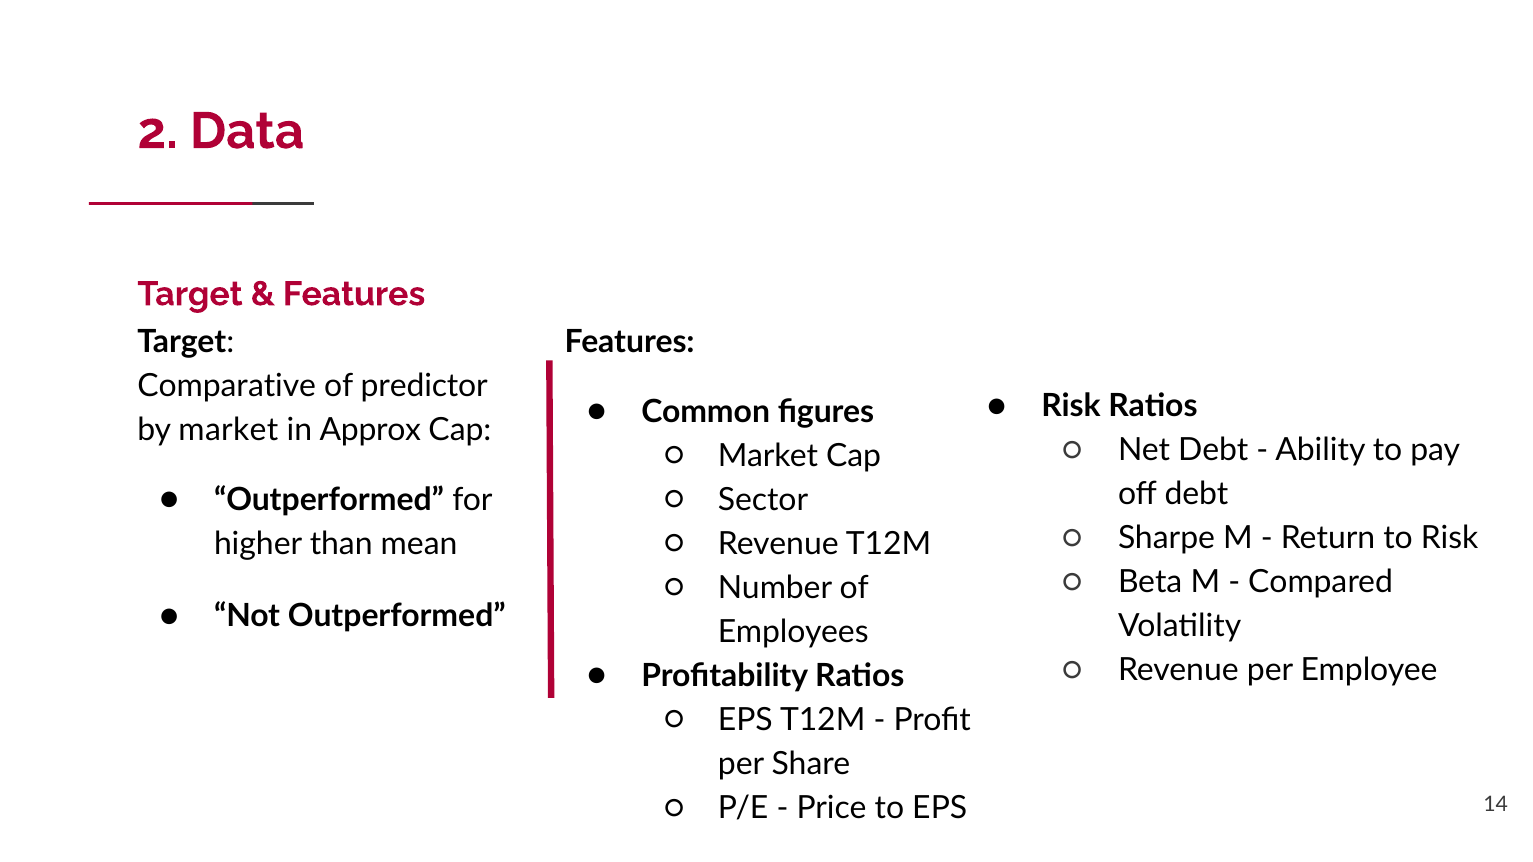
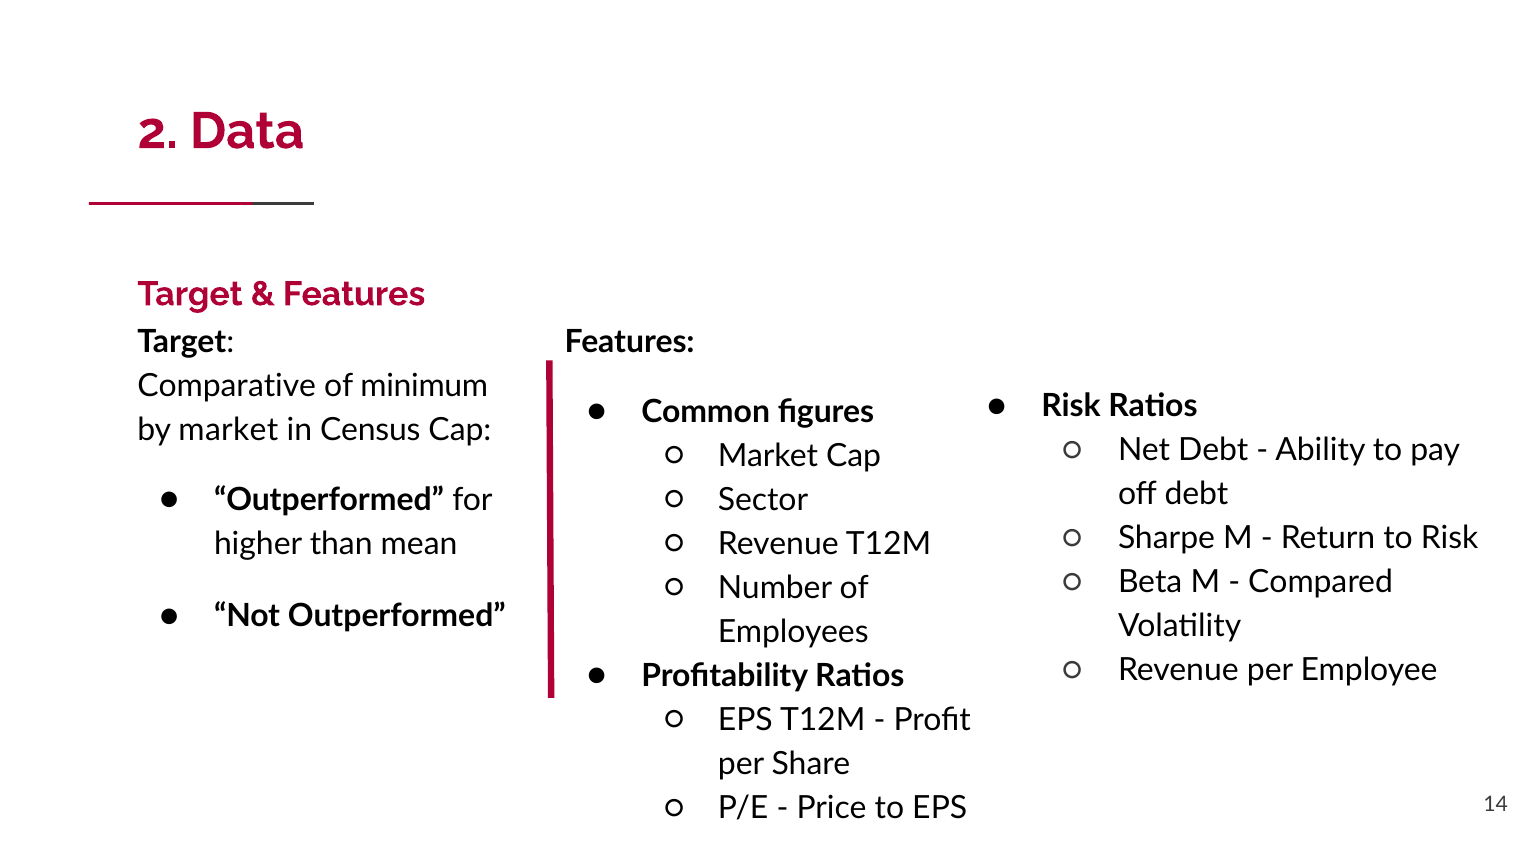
predictor: predictor -> minimum (424, 386)
Approx: Approx -> Census (370, 430)
